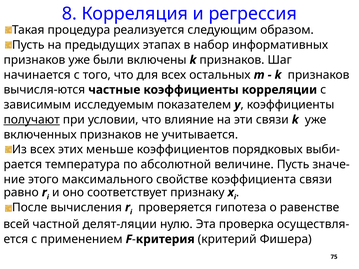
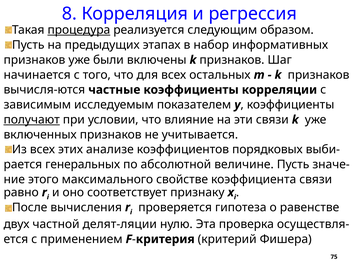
процедура underline: none -> present (79, 30)
меньше: меньше -> анализе (110, 150)
температура: температура -> генеральных (83, 165)
всей: всей -> двух (17, 224)
